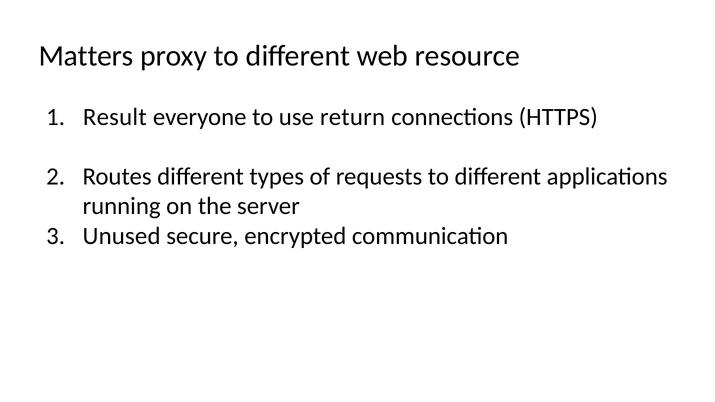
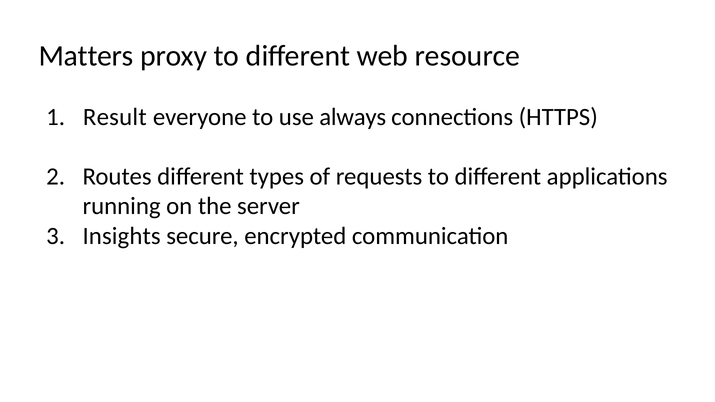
return: return -> always (353, 117)
Unused: Unused -> Insights (122, 236)
